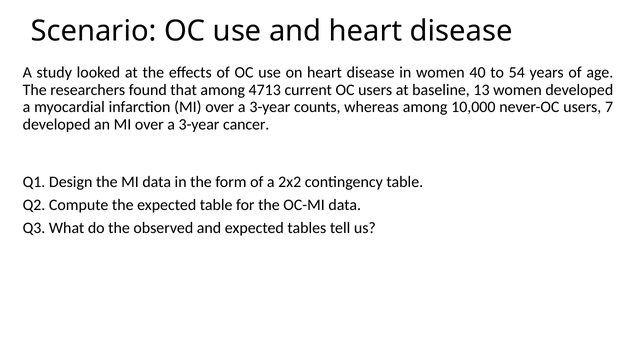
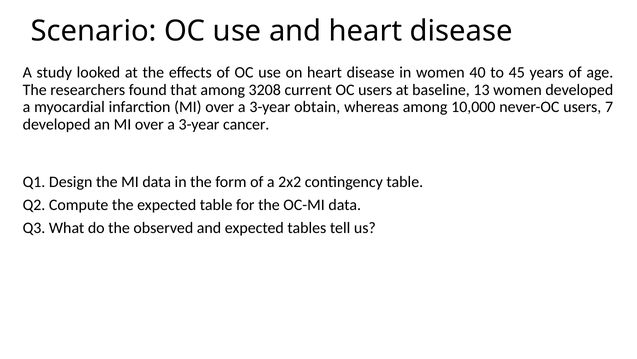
54: 54 -> 45 (517, 72)
4713: 4713 -> 3208 (265, 90)
counts: counts -> obtain (317, 107)
